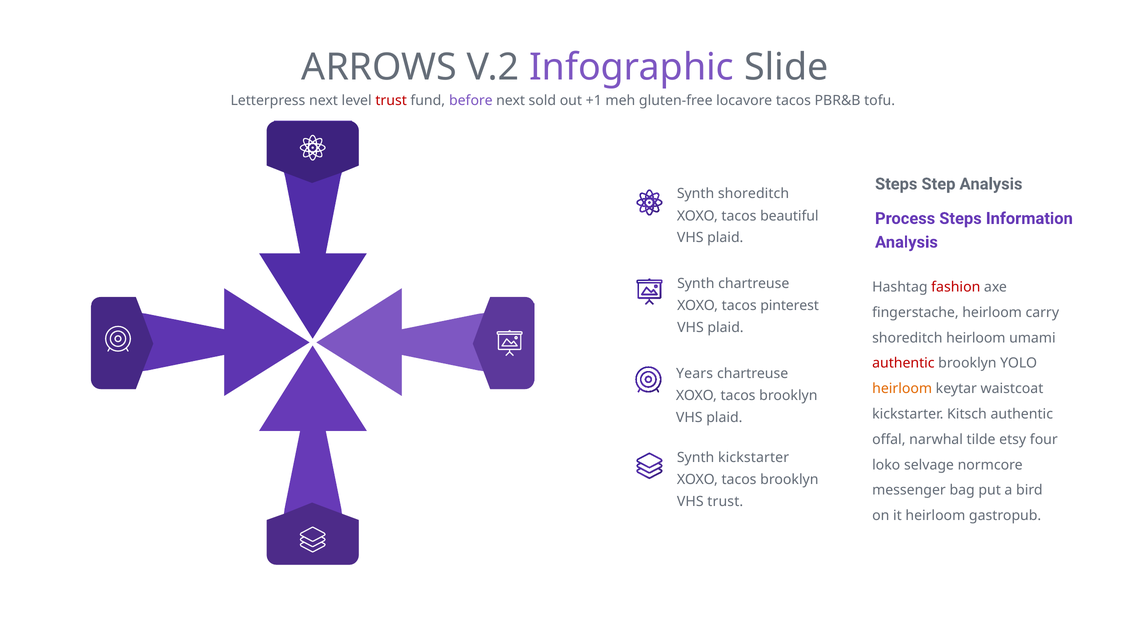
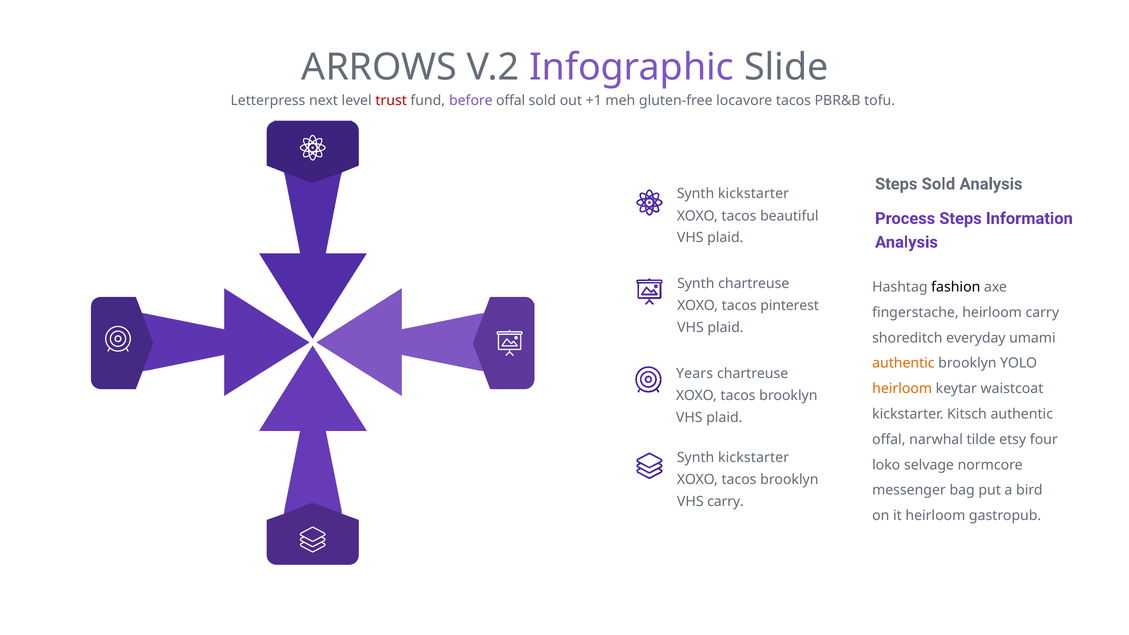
before next: next -> offal (511, 101)
Steps Step: Step -> Sold (938, 184)
shoreditch: shoreditch -> kickstarter (753, 194)
fashion colour: red -> black (956, 287)
shoreditch heirloom: heirloom -> everyday (976, 338)
authentic colour: red -> orange (903, 363)
VHS trust: trust -> carry (725, 501)
